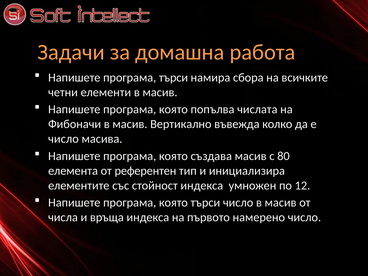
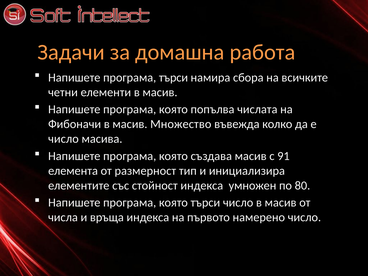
Вертикално: Вертикално -> Множество (181, 124)
80: 80 -> 91 (283, 156)
референтен: референтен -> размерност (145, 171)
12: 12 -> 80 (302, 185)
